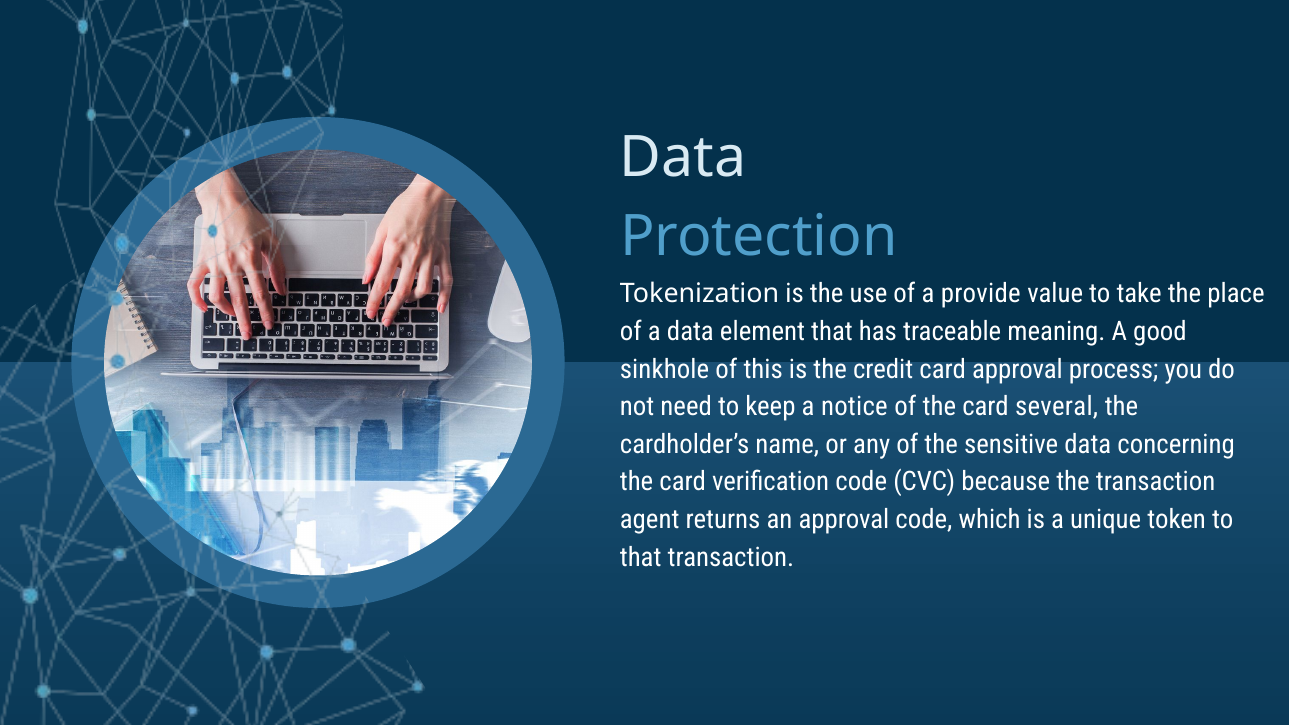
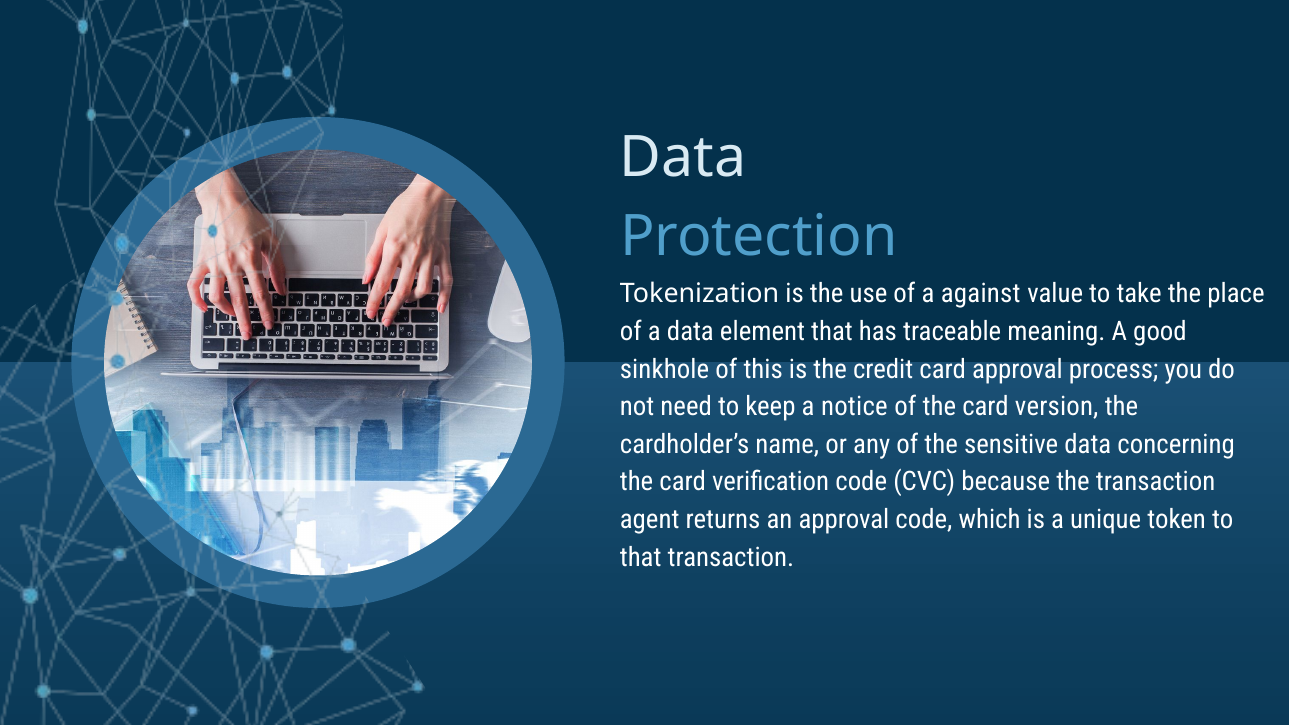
provide: provide -> against (981, 294)
several: several -> version (1057, 407)
